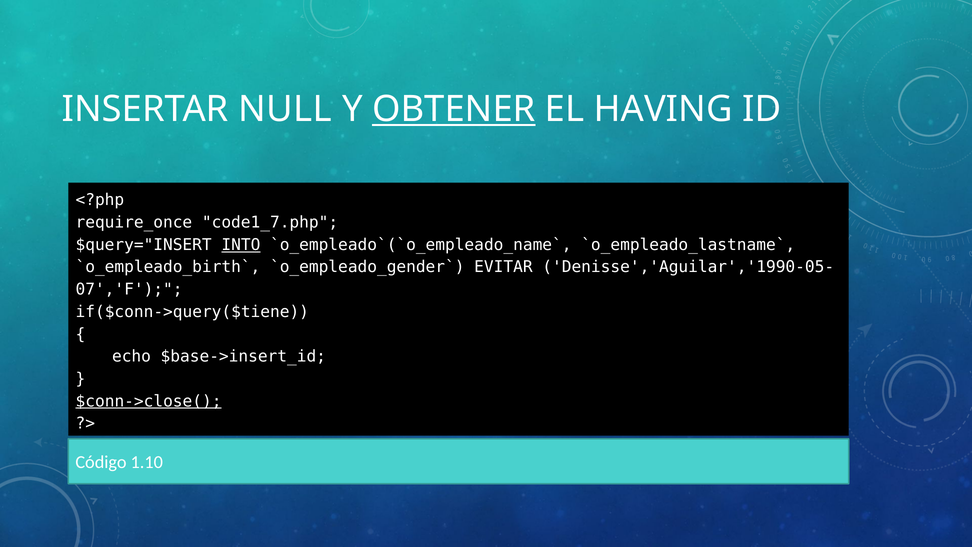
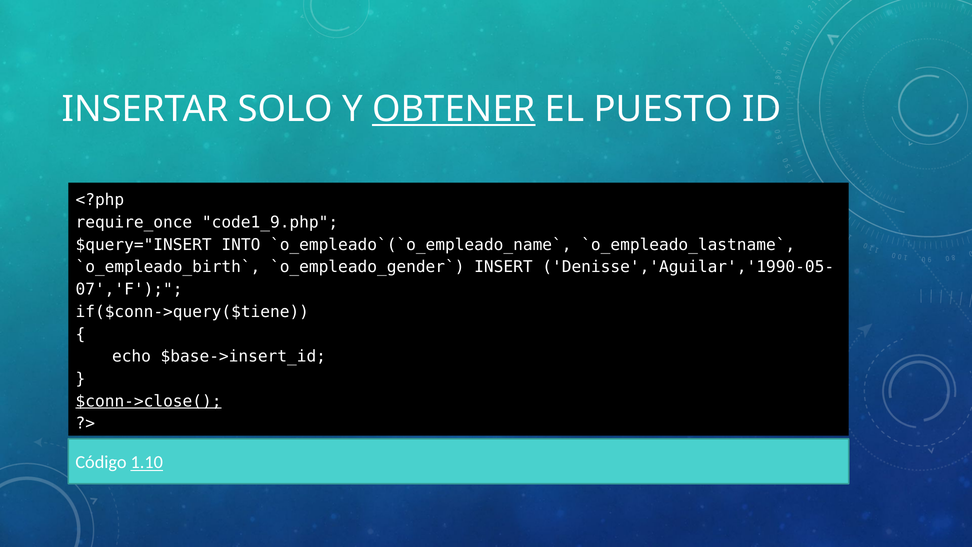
NULL: NULL -> SOLO (285, 109)
HAVING: HAVING -> PUESTO (663, 109)
code1_7.php: code1_7.php -> code1_9.php (270, 222)
INTO underline: present -> none (241, 245)
EVITAR: EVITAR -> INSERT (503, 267)
1.10 underline: none -> present (147, 462)
